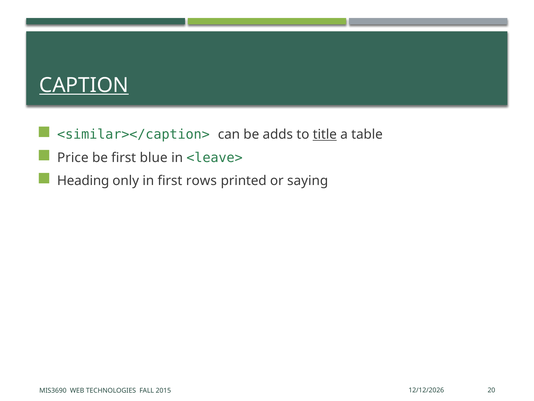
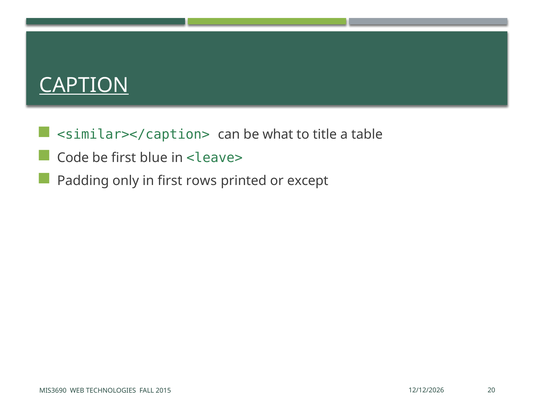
adds: adds -> what (278, 134)
title underline: present -> none (325, 134)
Price: Price -> Code (73, 158)
Heading: Heading -> Padding (83, 181)
saying: saying -> except (308, 181)
